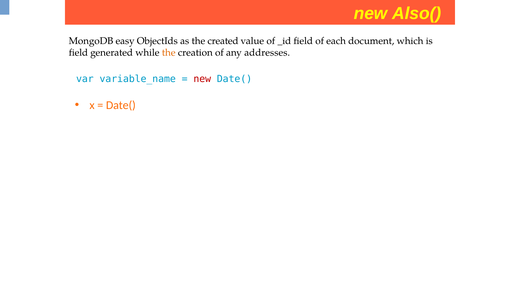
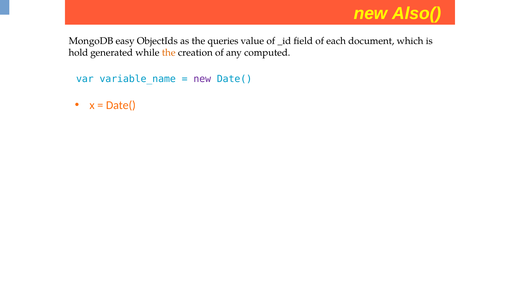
created: created -> queries (223, 41)
field: field -> hold (78, 53)
addresses: addresses -> computed (267, 53)
new colour: red -> purple (202, 79)
